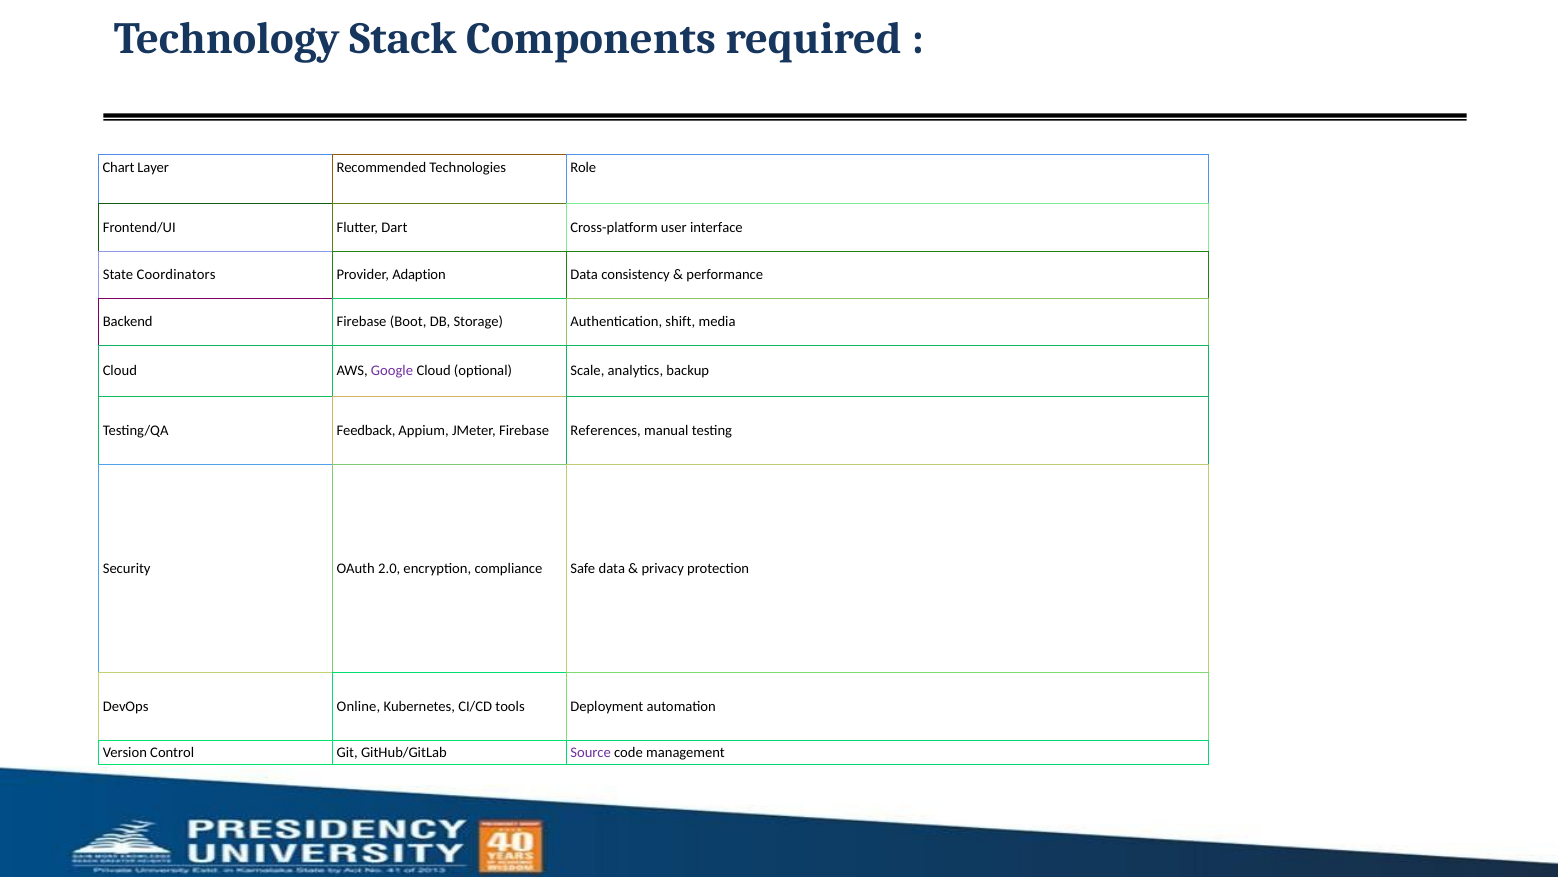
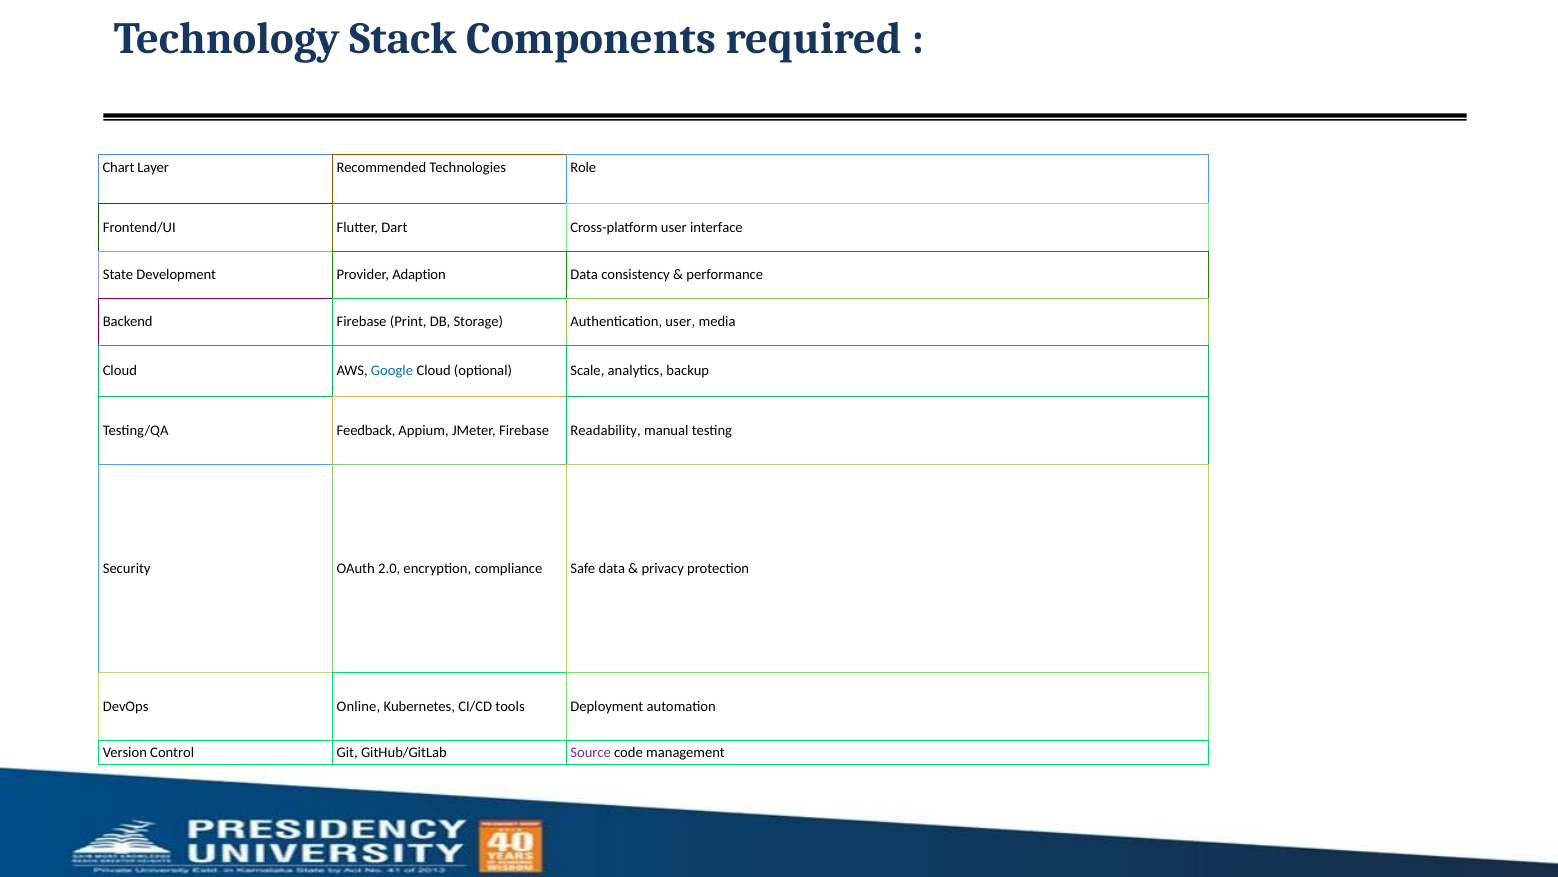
Coordinators: Coordinators -> Development (176, 275)
Boot: Boot -> Print (408, 322)
Authentication shift: shift -> user (680, 322)
Google colour: purple -> blue (392, 371)
References: References -> Readability (606, 430)
